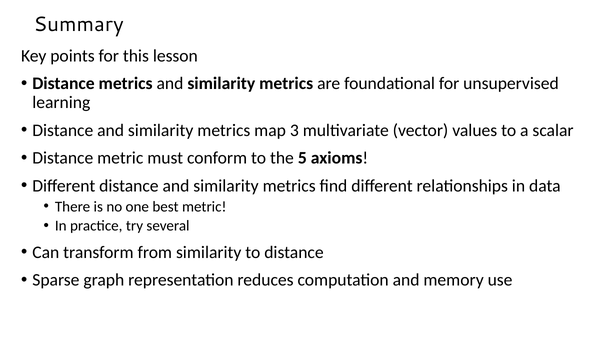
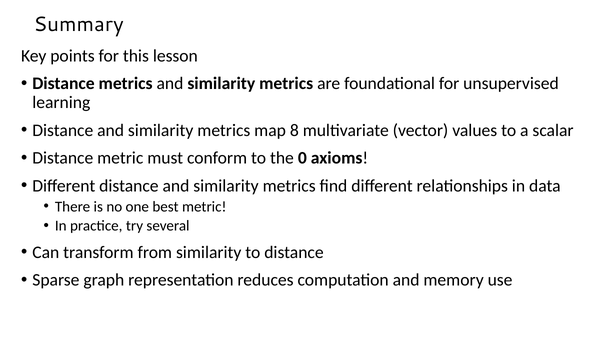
3: 3 -> 8 (294, 130)
5: 5 -> 0 (302, 158)
